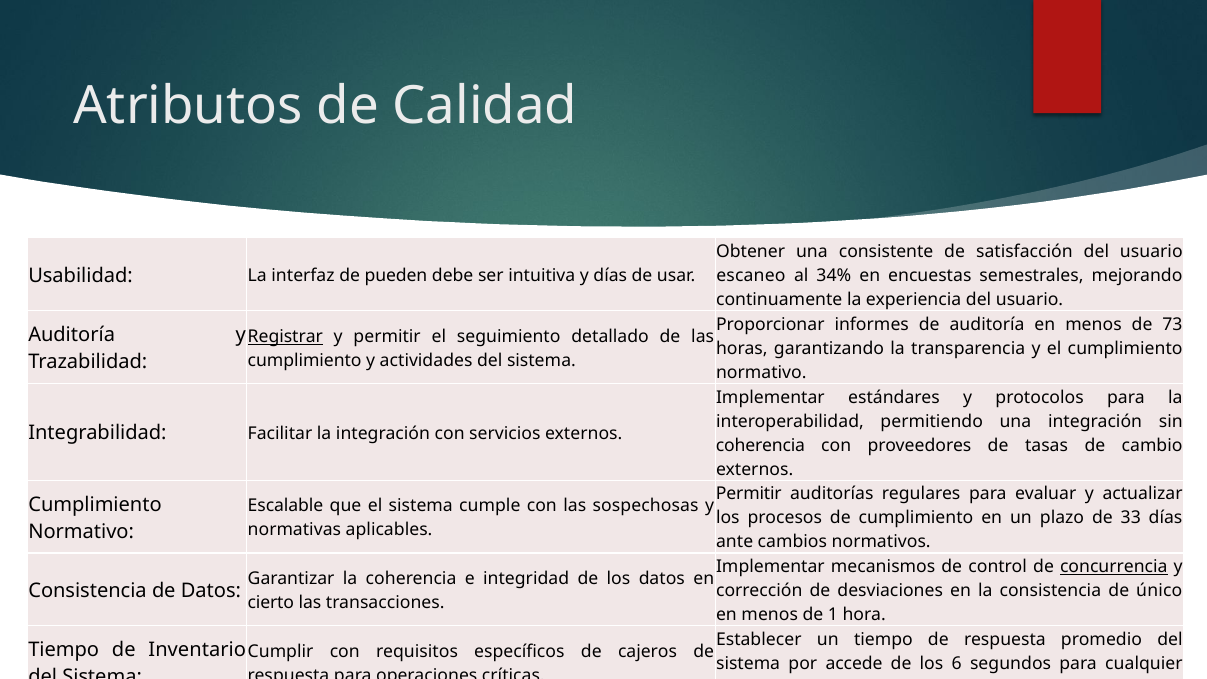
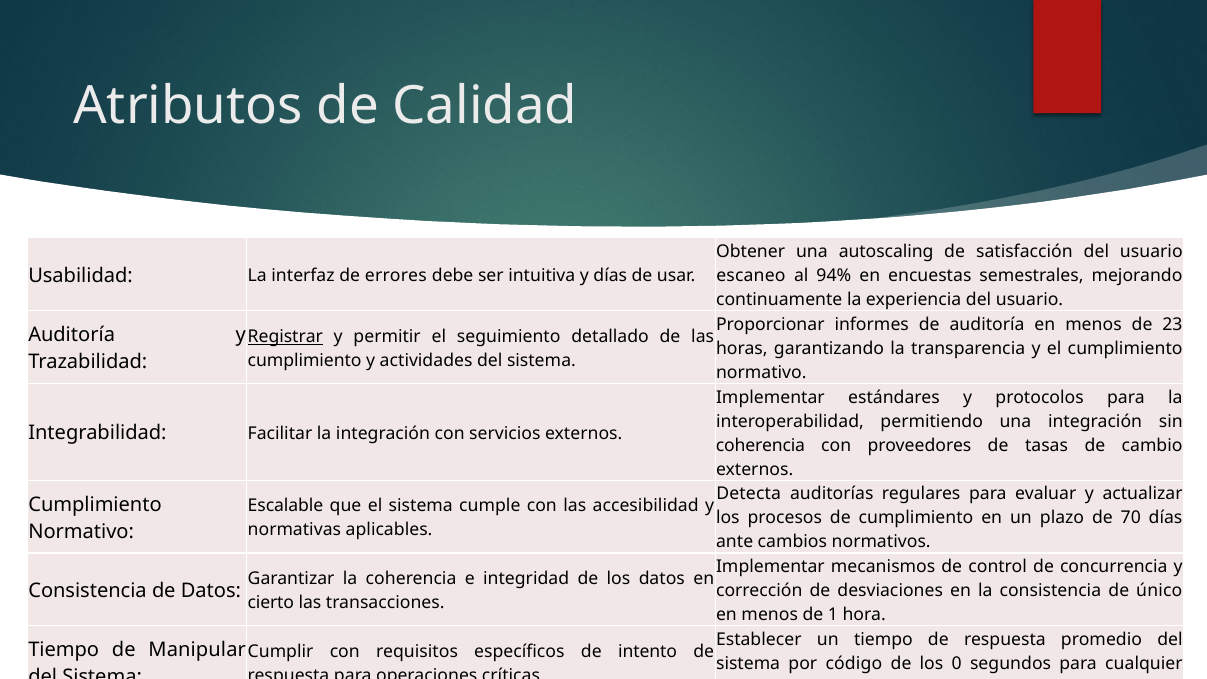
consistente: consistente -> autoscaling (886, 252)
pueden: pueden -> errores (396, 276)
34%: 34% -> 94% (834, 276)
73: 73 -> 23 (1172, 324)
Permitir: Permitir -> Detecta (749, 494)
sospechosas: sospechosas -> accesibilidad (646, 506)
33: 33 -> 70 (1131, 518)
concurrencia underline: present -> none (1114, 567)
Inventario: Inventario -> Manipular (197, 650)
cajeros: cajeros -> intento (648, 652)
accede: accede -> código (854, 663)
6: 6 -> 0 (957, 663)
